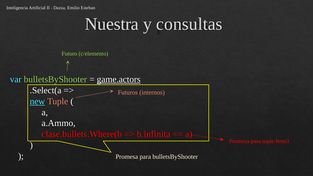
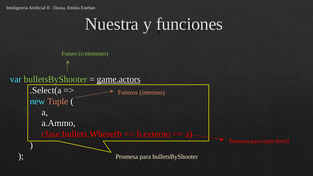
consultas: consultas -> funciones (190, 24)
new underline: present -> none (37, 101)
b.infinita: b.infinita -> b.externo (154, 134)
